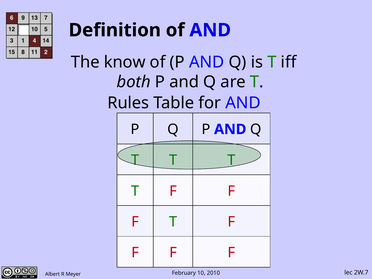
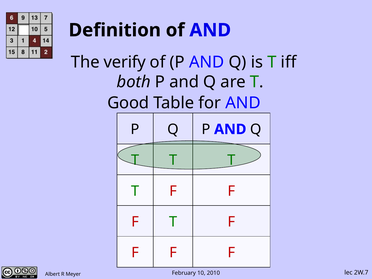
know: know -> verify (125, 62)
Rules: Rules -> Good (128, 103)
